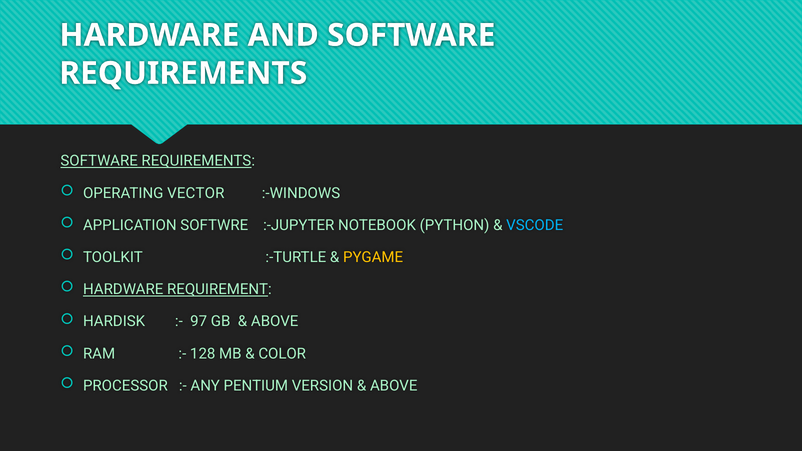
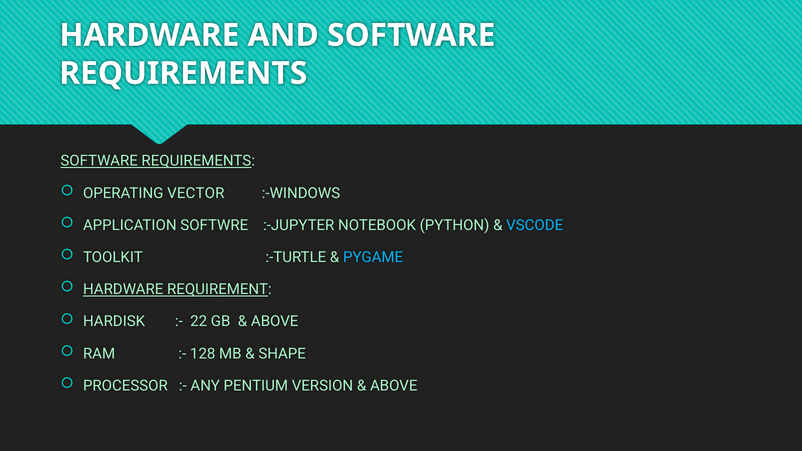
PYGAME colour: yellow -> light blue (373, 257)
97: 97 -> 22 (199, 322)
COLOR: COLOR -> SHAPE (282, 354)
